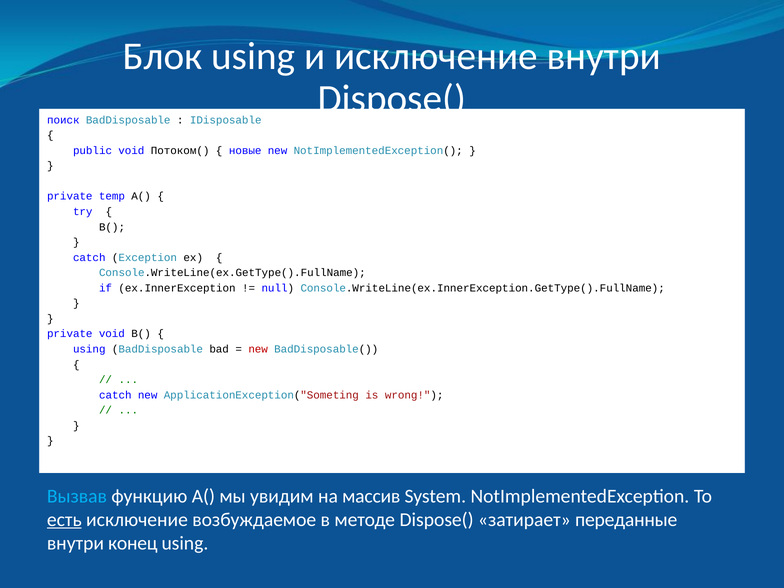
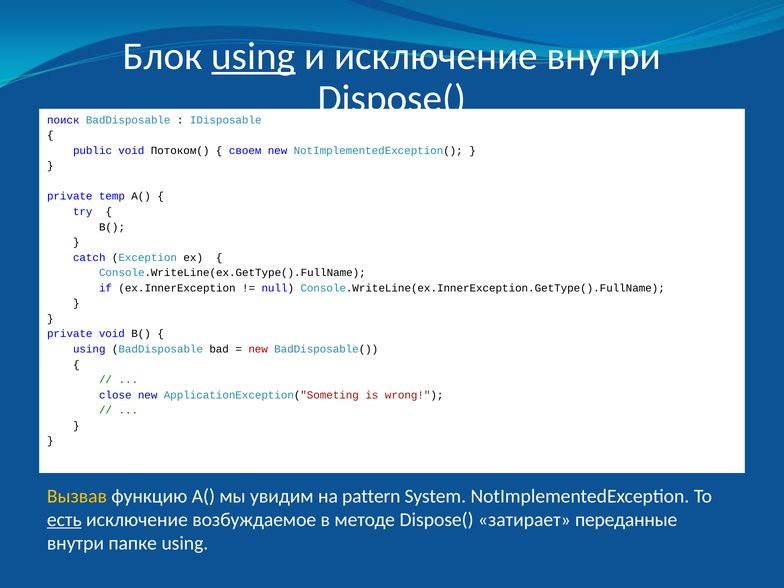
using underline: none -> present (253, 56)
новые: новые -> своем (245, 151)
catch: catch -> close (115, 395)
Вызвав colour: light blue -> yellow (77, 496)
массив: массив -> pattern (371, 496)
конец: конец -> папке (133, 543)
